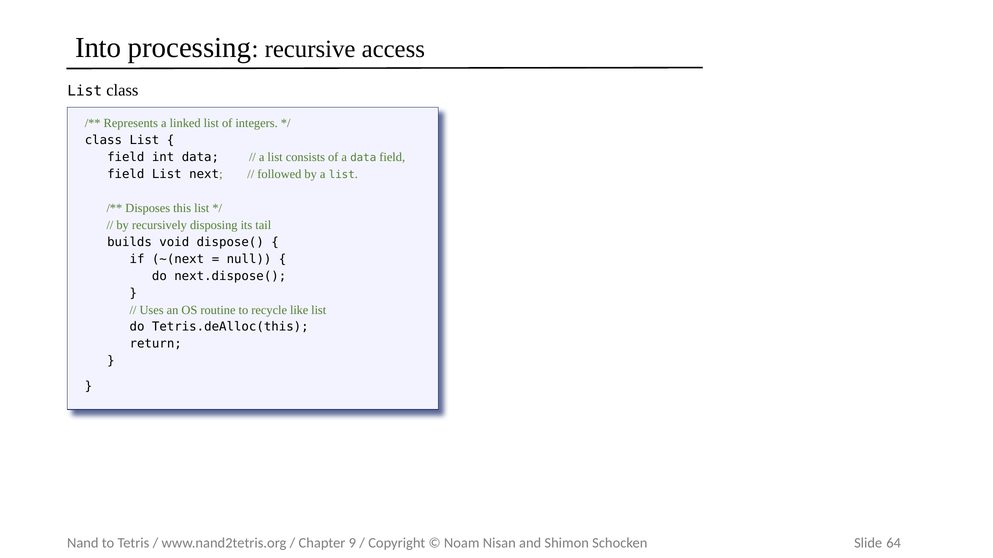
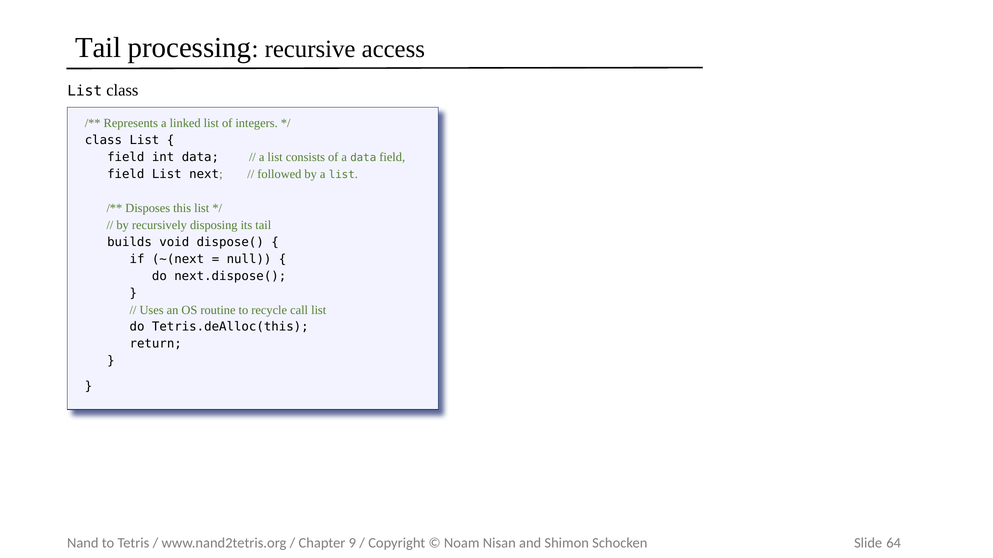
Into: Into -> Tail (98, 47)
like: like -> call (299, 310)
